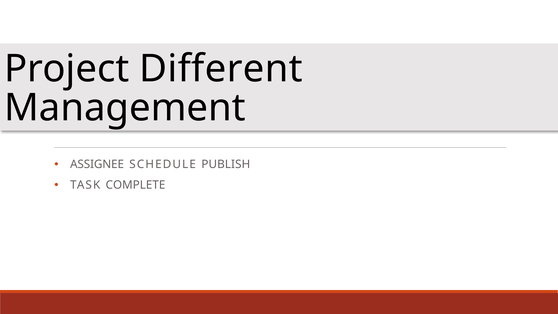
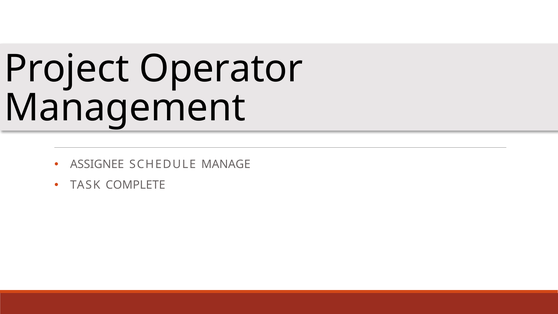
Different: Different -> Operator (221, 69)
PUBLISH: PUBLISH -> MANAGE (226, 164)
